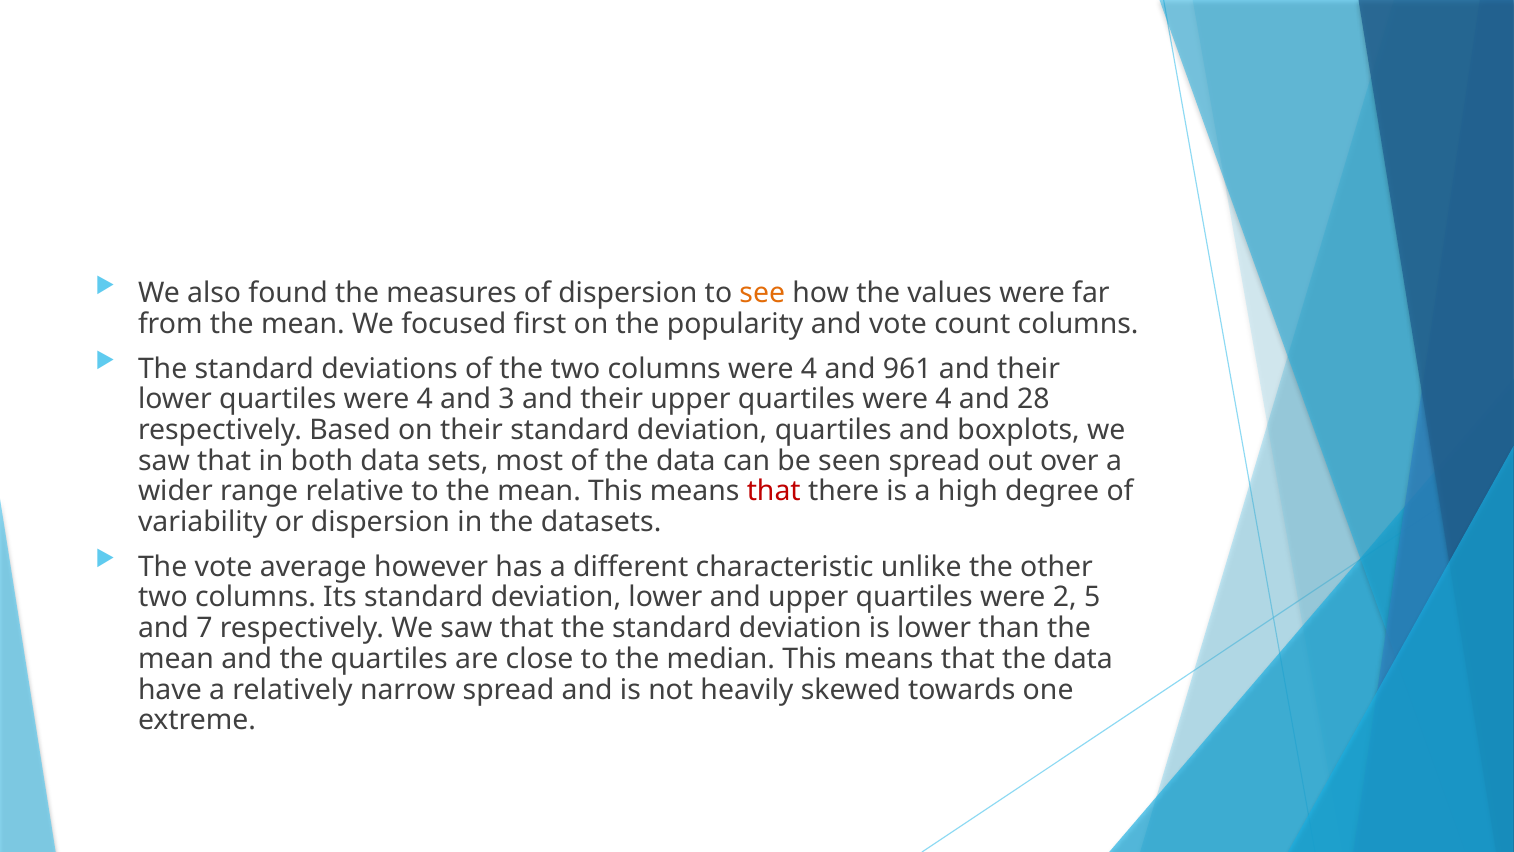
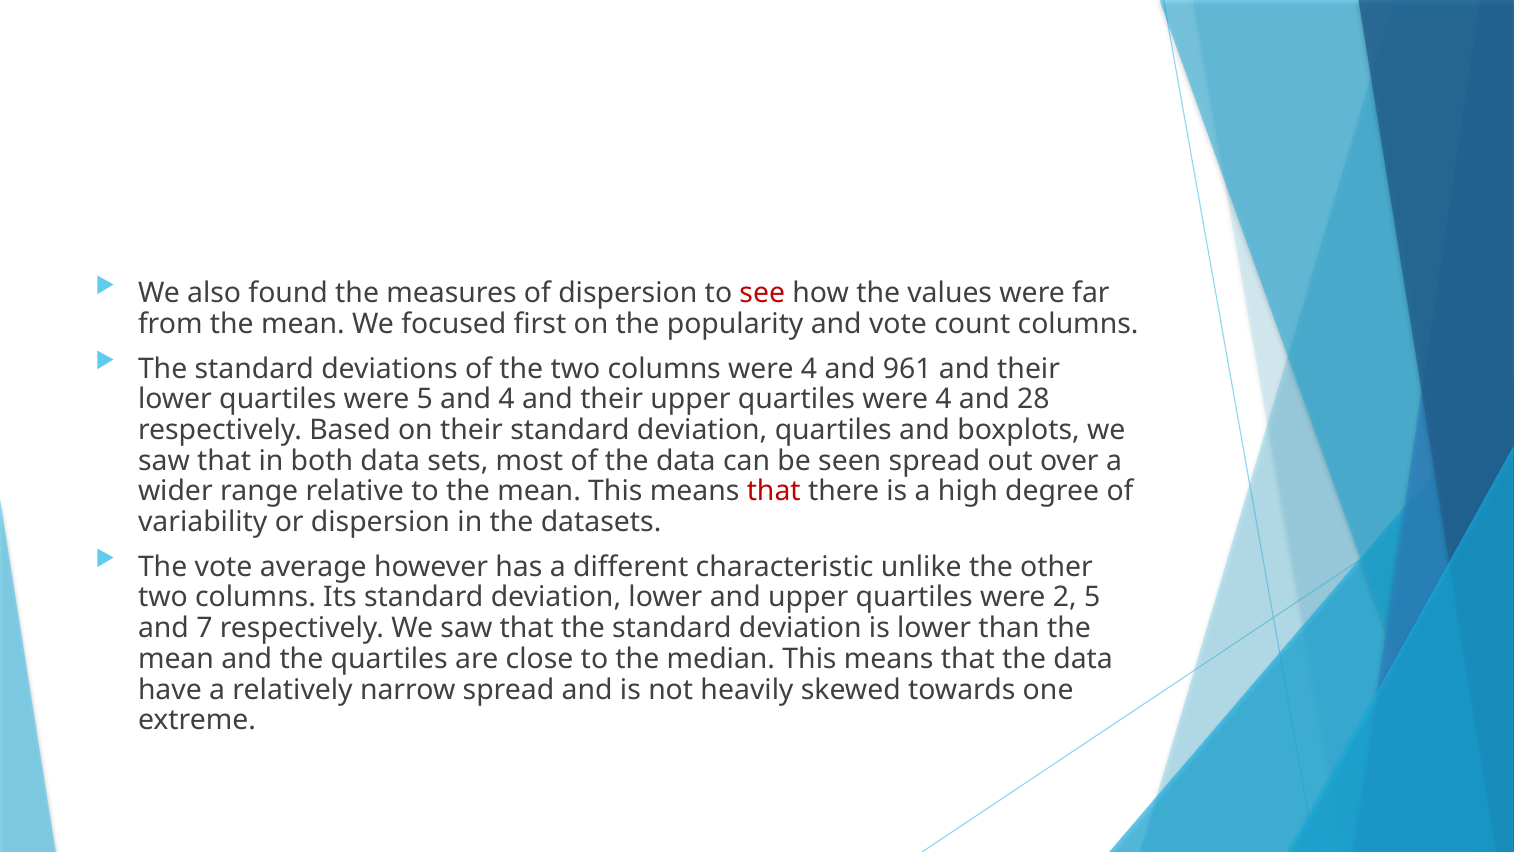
see colour: orange -> red (762, 293)
lower quartiles were 4: 4 -> 5 (425, 399)
and 3: 3 -> 4 (507, 399)
